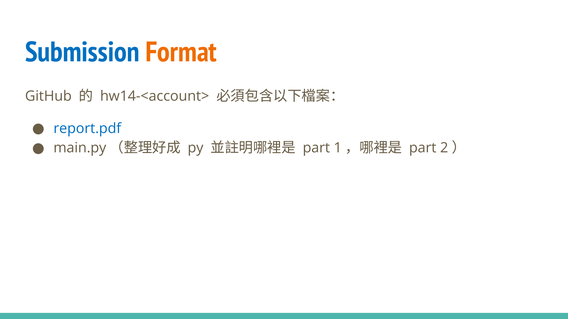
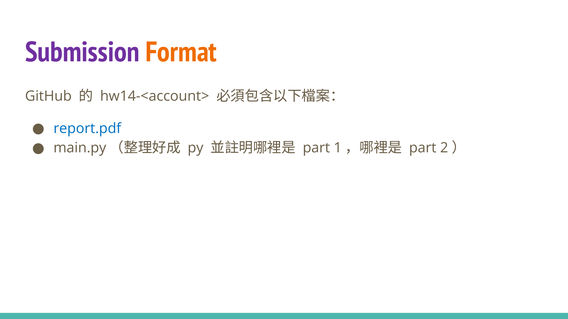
Submission colour: blue -> purple (82, 52)
